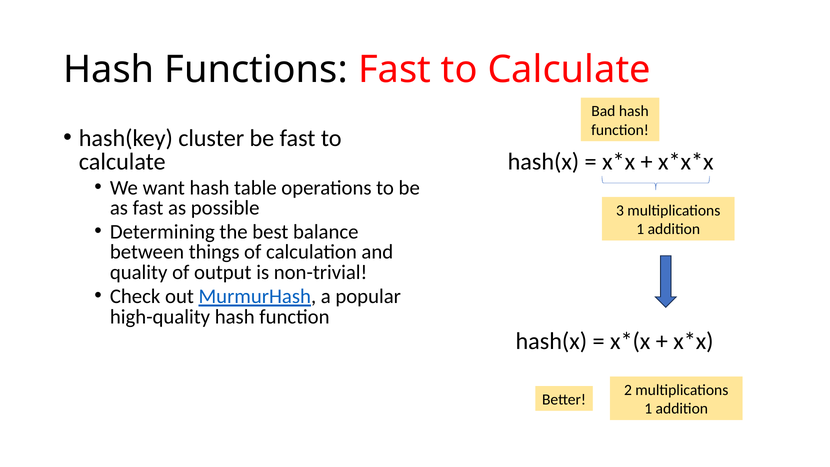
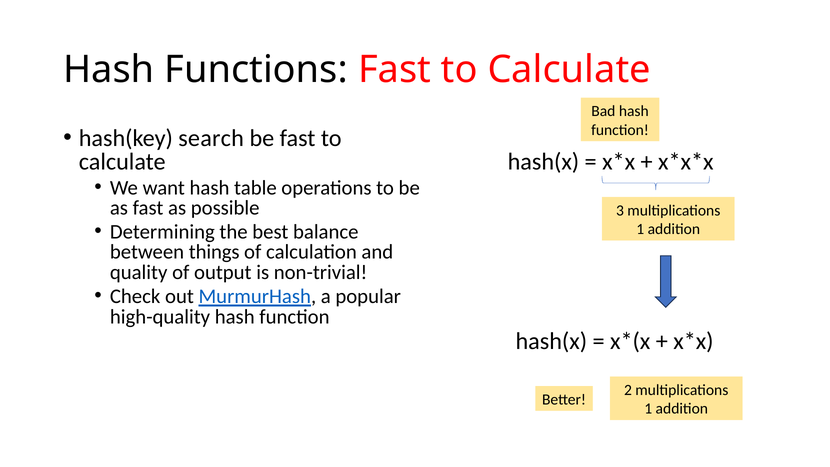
cluster: cluster -> search (211, 138)
